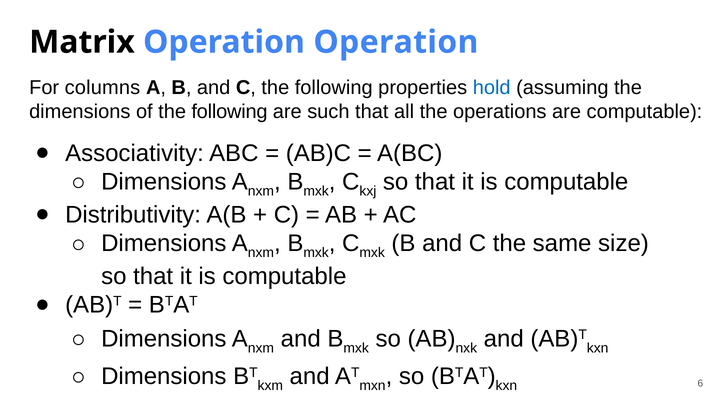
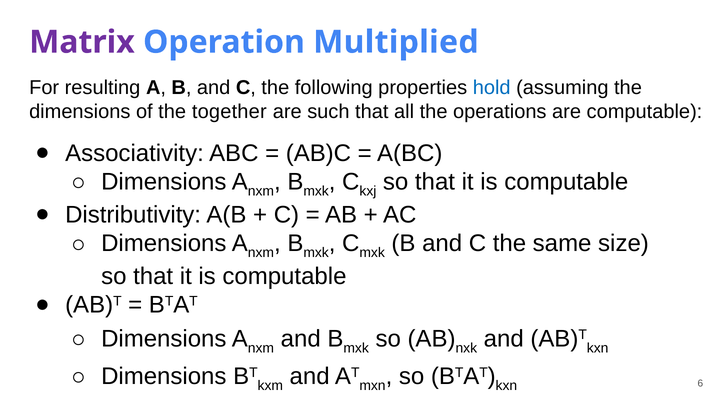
Matrix colour: black -> purple (82, 42)
Operation Operation: Operation -> Multiplied (396, 42)
columns: columns -> resulting (103, 87)
of the following: following -> together (229, 111)
